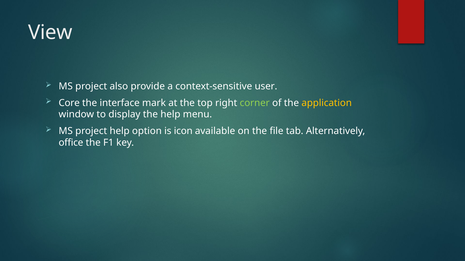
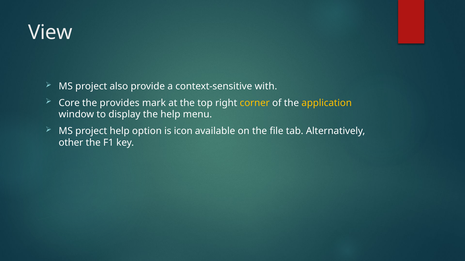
user: user -> with (266, 87)
interface: interface -> provides (120, 103)
corner colour: light green -> yellow (255, 103)
office: office -> other (71, 143)
